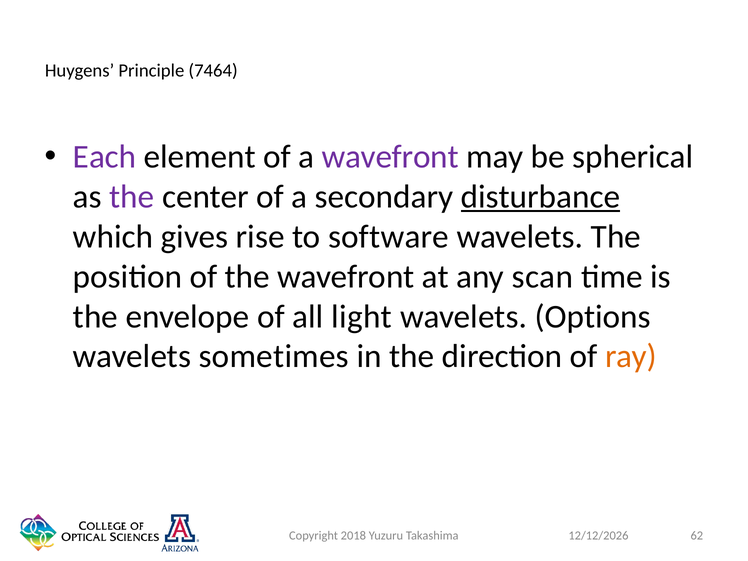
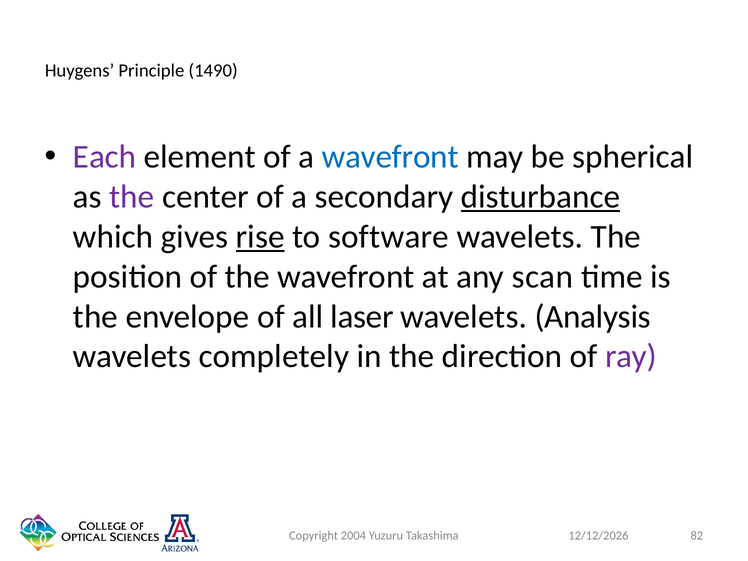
7464: 7464 -> 1490 (213, 71)
wavefront colour: purple -> blue (390, 157)
rise underline: none -> present (260, 237)
light: light -> laser (362, 317)
Options: Options -> Analysis (593, 317)
sometimes: sometimes -> completely (274, 356)
ray colour: orange -> purple (631, 356)
2018: 2018 -> 2004 (353, 536)
62: 62 -> 82 (697, 536)
